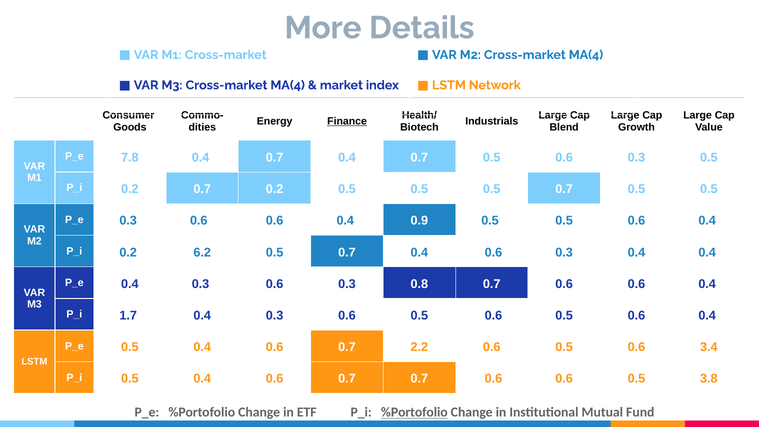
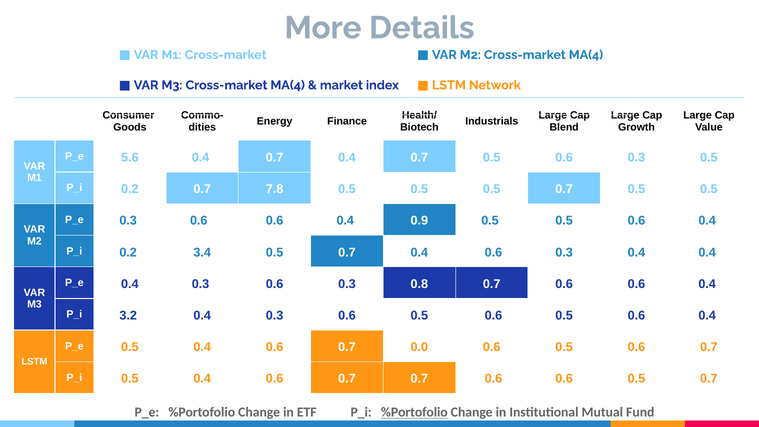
Finance underline: present -> none (347, 121)
7.8: 7.8 -> 5.6 (130, 157)
0.7 0.2: 0.2 -> 7.8 (275, 189)
6.2: 6.2 -> 3.4 (202, 252)
1.7: 1.7 -> 3.2 (128, 316)
2.2: 2.2 -> 0.0 (419, 347)
0.5 0.6 3.4: 3.4 -> 0.7 (709, 347)
0.6 0.5 3.8: 3.8 -> 0.7 (709, 379)
